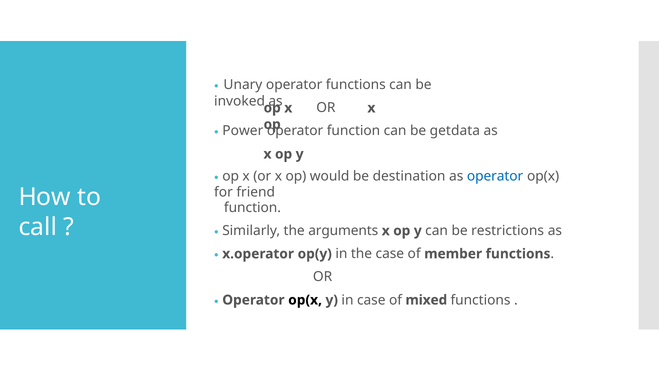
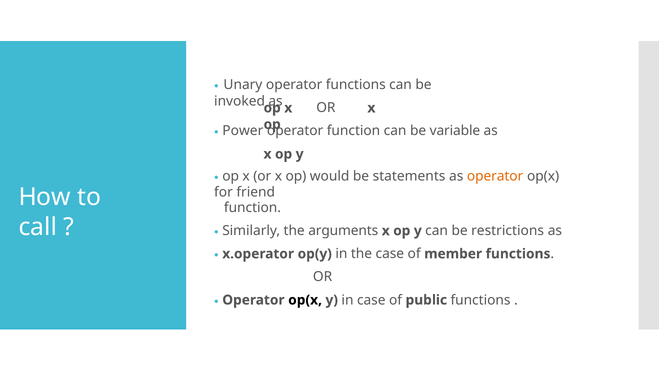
getdata: getdata -> variable (455, 131)
destination: destination -> statements (409, 176)
operator colour: blue -> orange (495, 176)
mixed: mixed -> public (426, 300)
